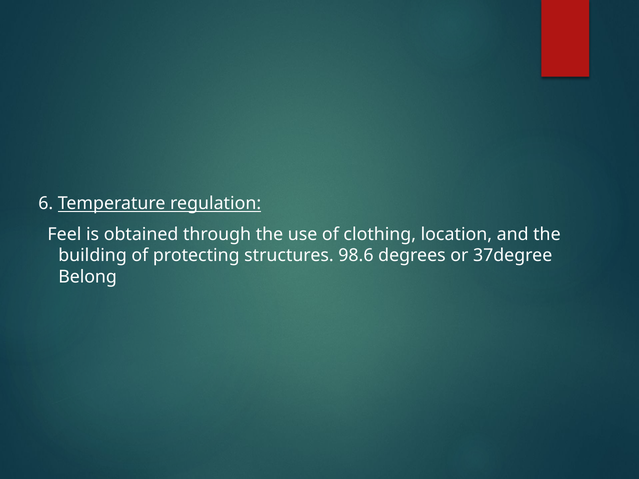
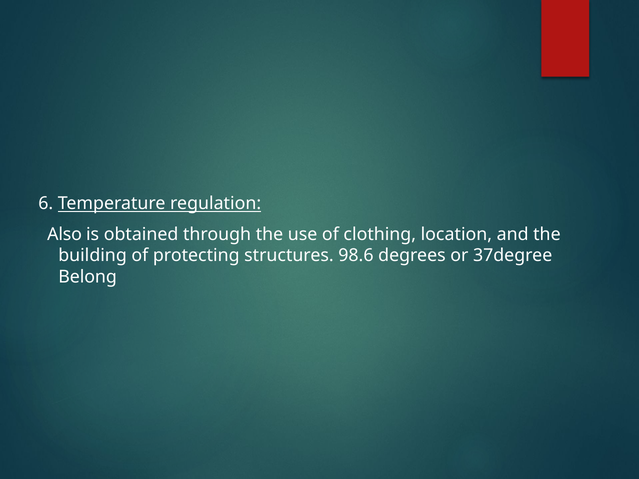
Feel: Feel -> Also (65, 234)
